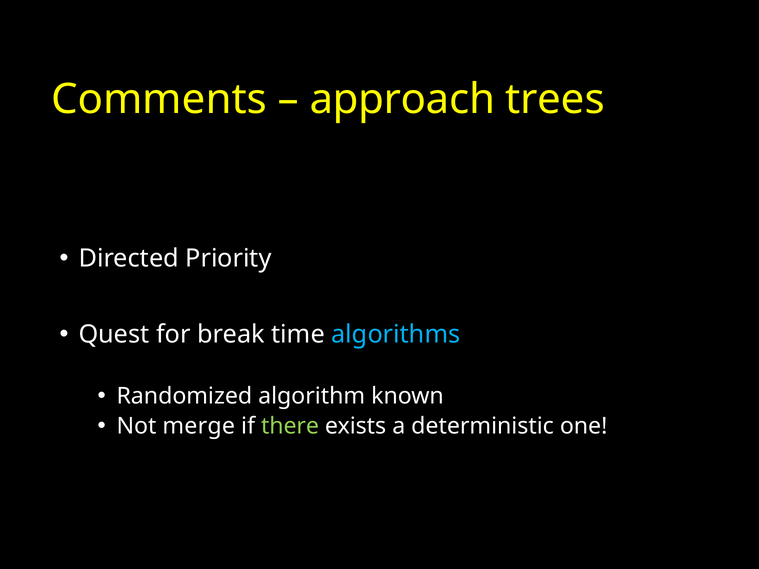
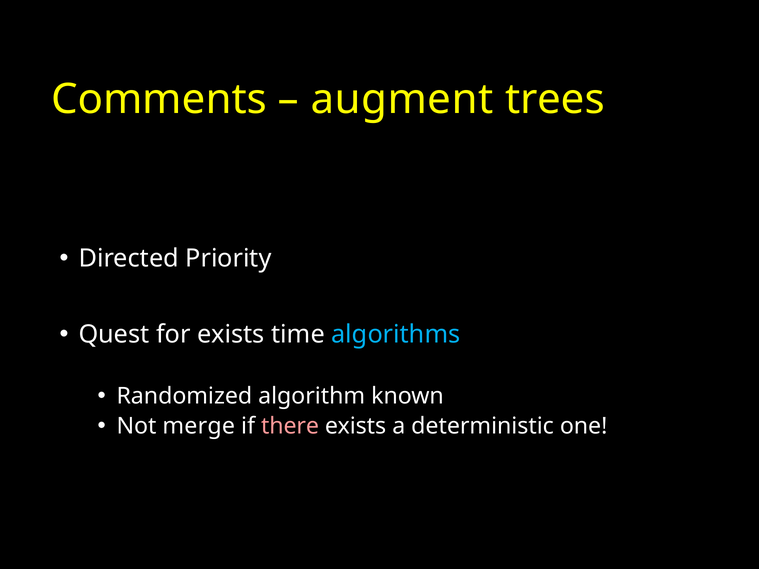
approach: approach -> augment (402, 99)
for break: break -> exists (231, 334)
there colour: light green -> pink (290, 426)
